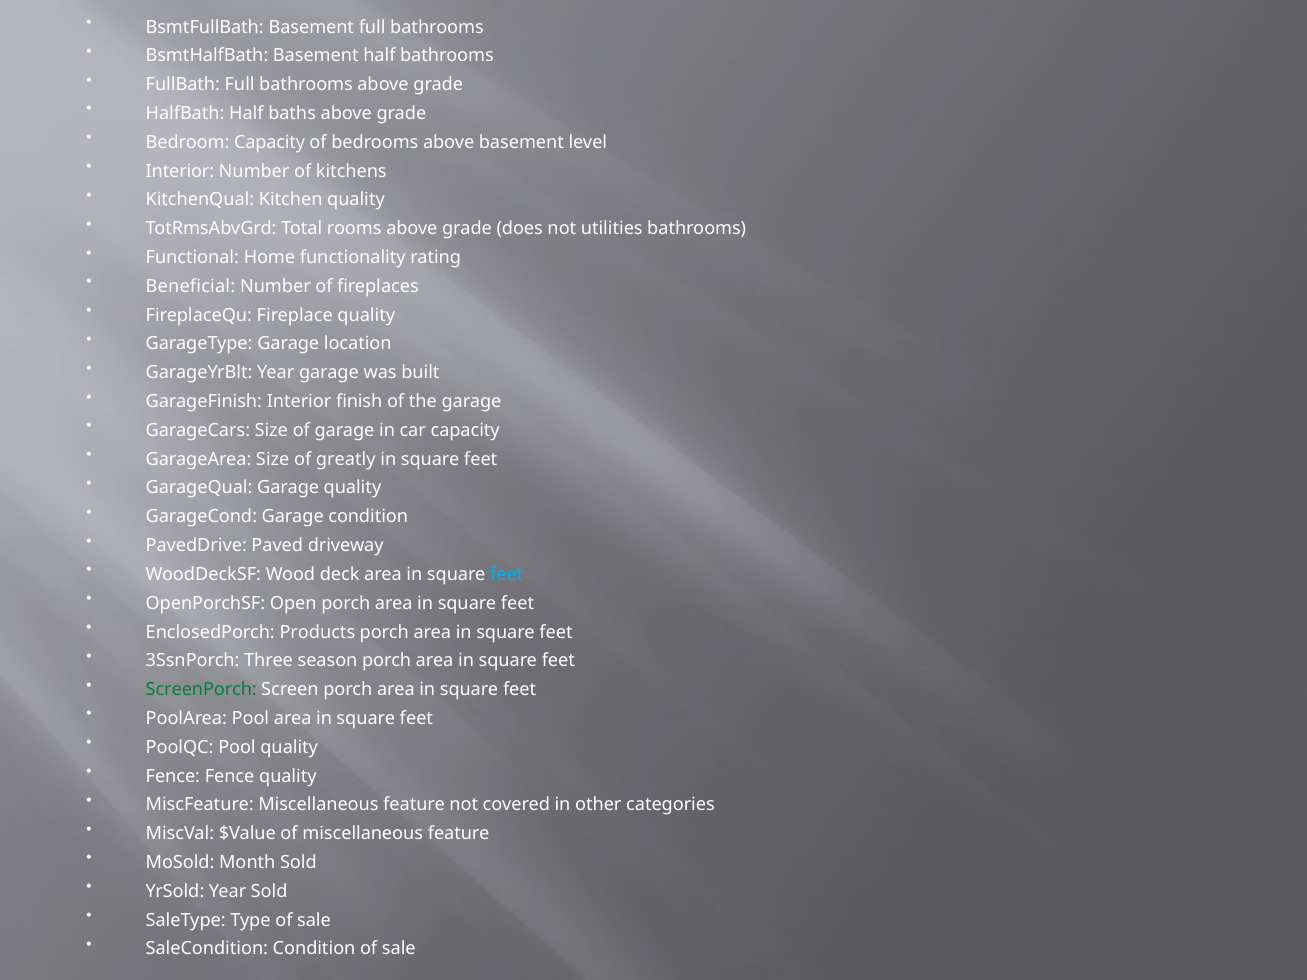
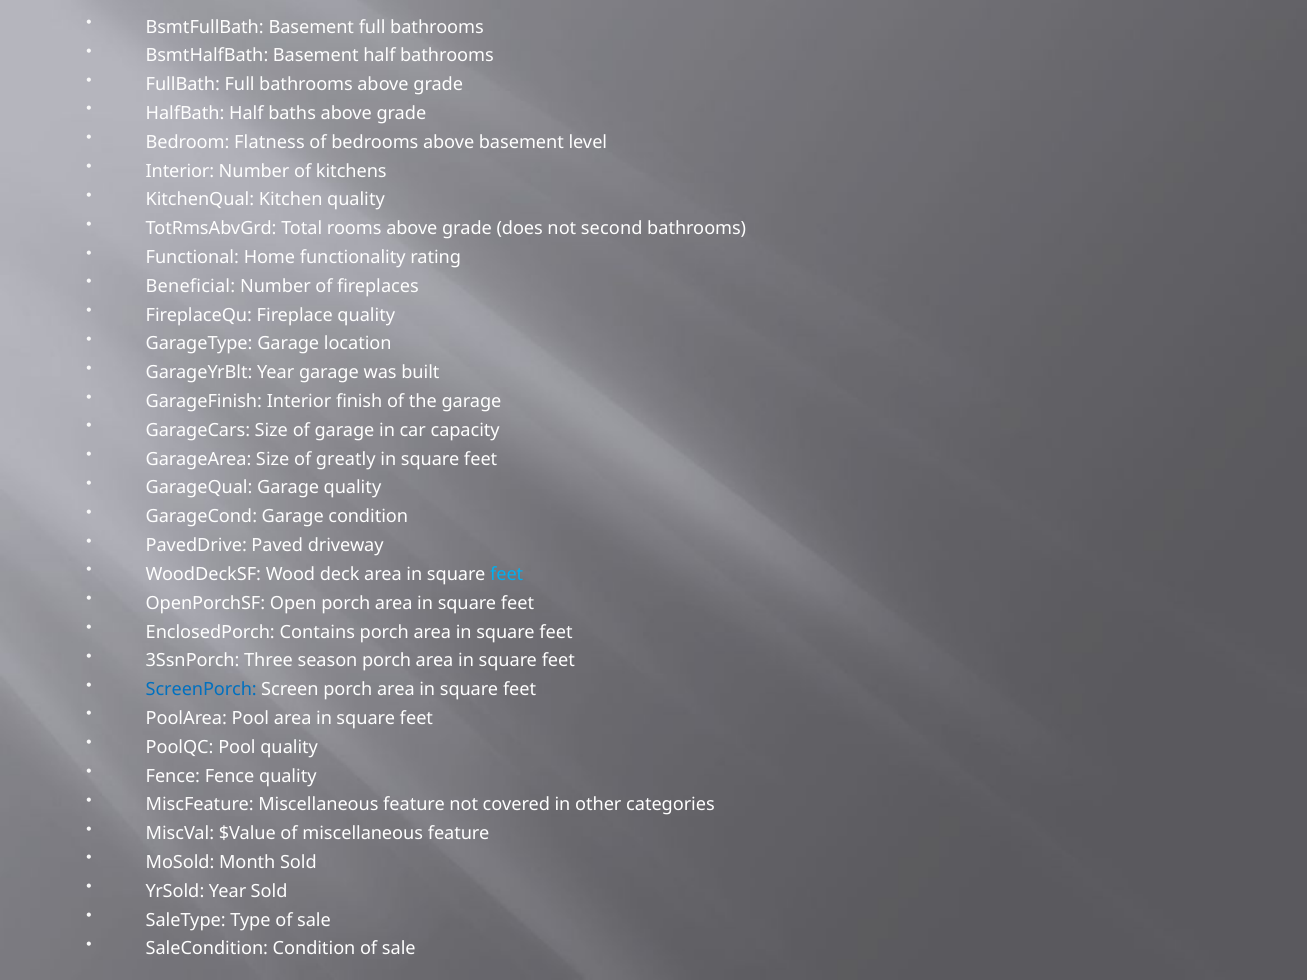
Bedroom Capacity: Capacity -> Flatness (269, 142)
utilities: utilities -> second (612, 229)
Products: Products -> Contains (317, 632)
ScreenPorch colour: green -> blue (201, 690)
